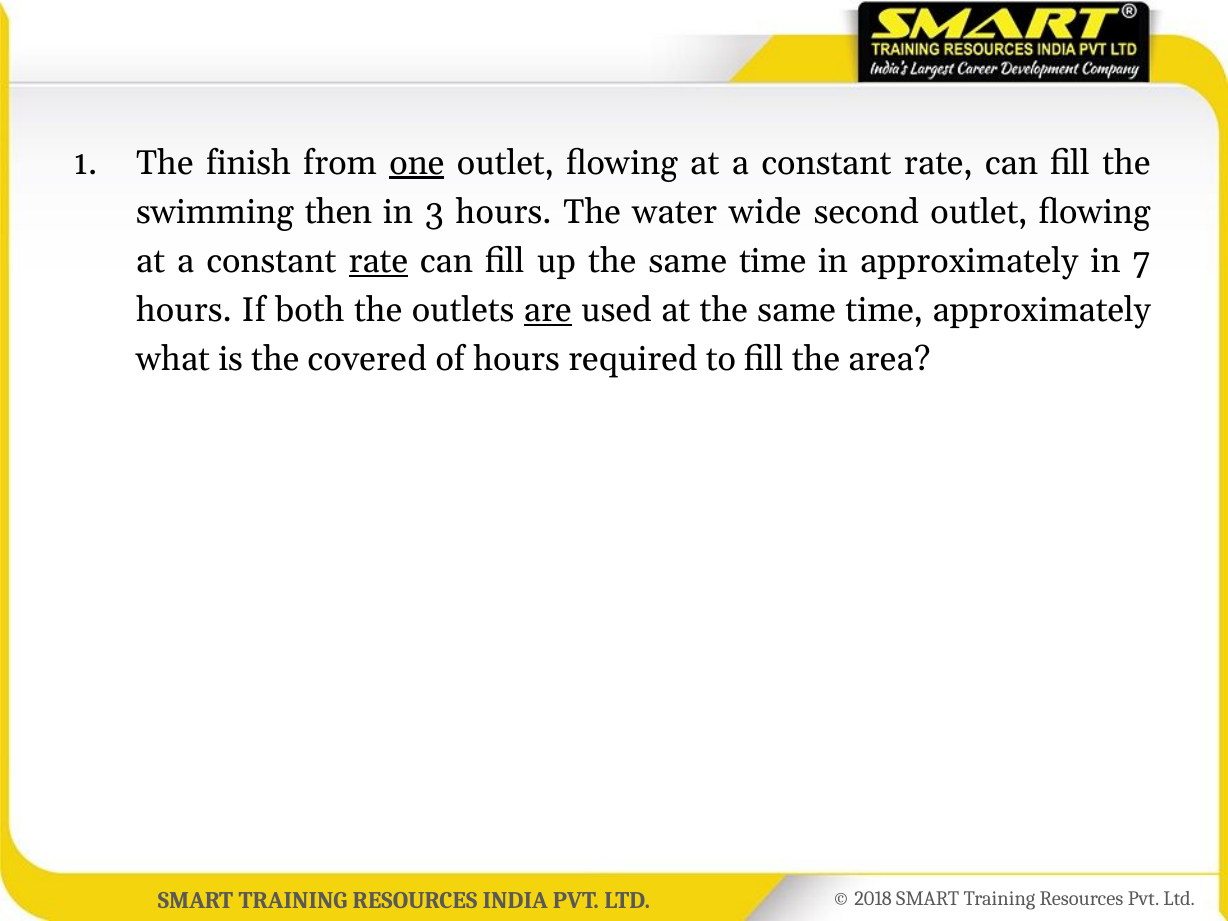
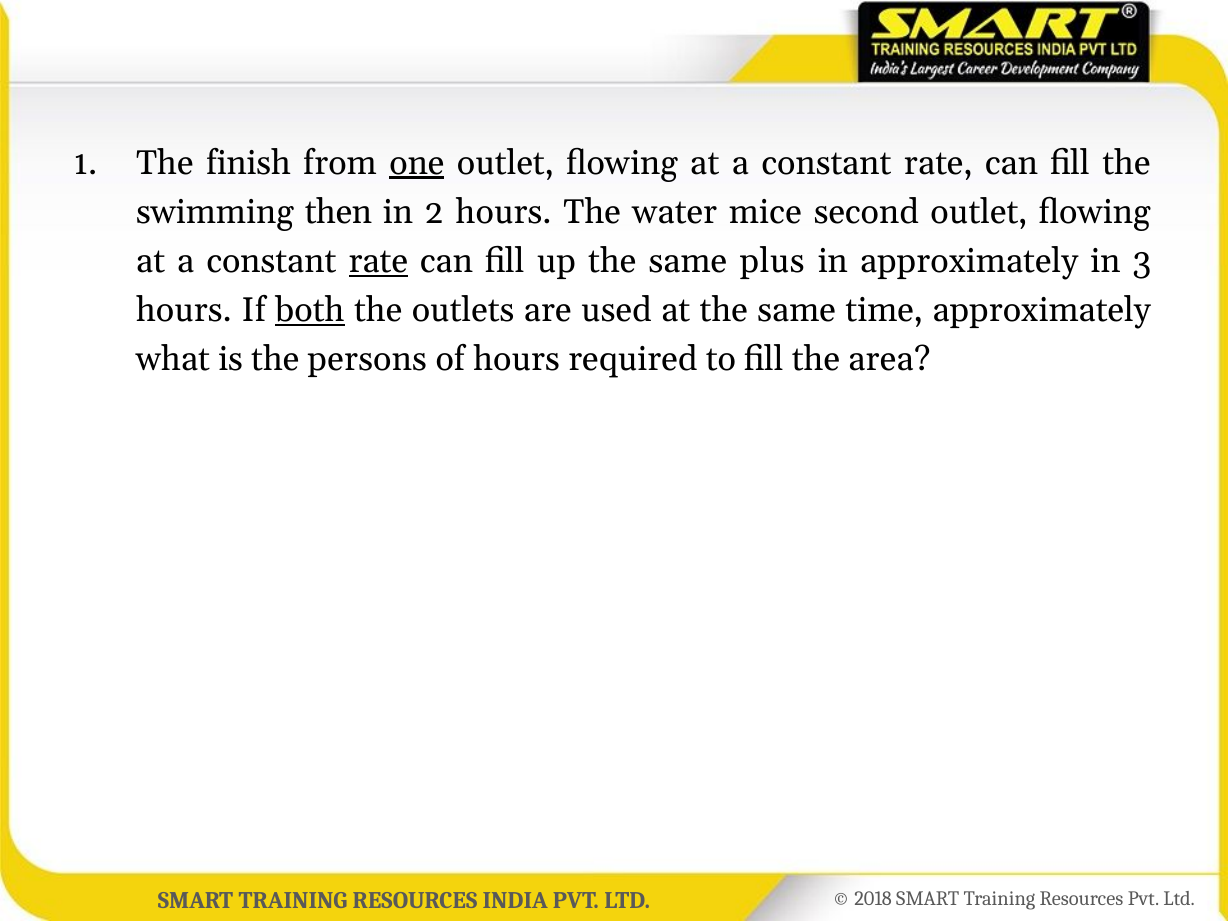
3: 3 -> 2 (434, 212)
wide: wide -> mice (765, 212)
up the same time: time -> plus (772, 261)
7: 7 -> 3 (1142, 261)
both underline: none -> present (310, 310)
are underline: present -> none (548, 310)
covered: covered -> persons (367, 359)
